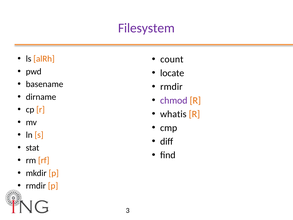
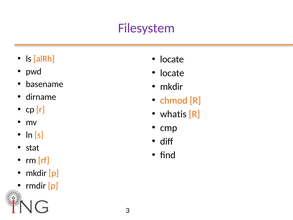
count: count -> locate (172, 59)
rmdir: rmdir -> mkdir (171, 87)
chmod colour: purple -> orange (174, 100)
